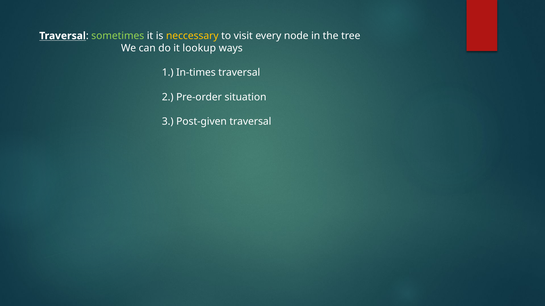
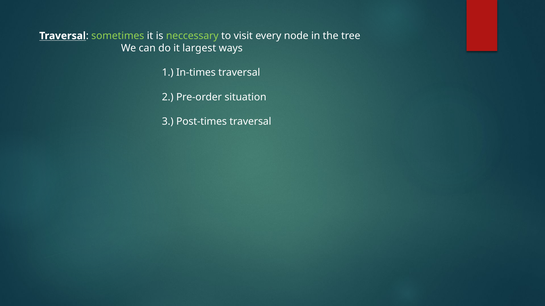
neccessary colour: yellow -> light green (192, 36)
lookup: lookup -> largest (199, 48)
Post-given: Post-given -> Post-times (202, 122)
